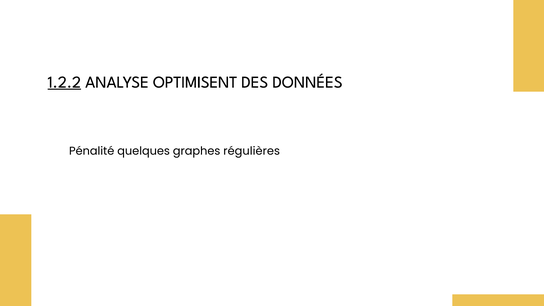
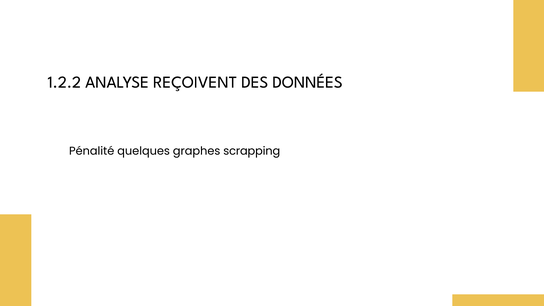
1.2.2 underline: present -> none (64, 82)
OPTIMISENT: OPTIMISENT -> REÇOIVENT (195, 82)
régulières: régulières -> scrapping (252, 151)
